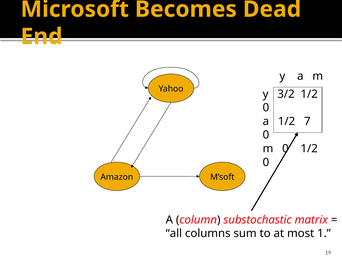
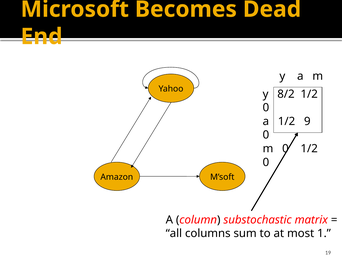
3/2: 3/2 -> 8/2 (286, 94)
7: 7 -> 9 (307, 122)
